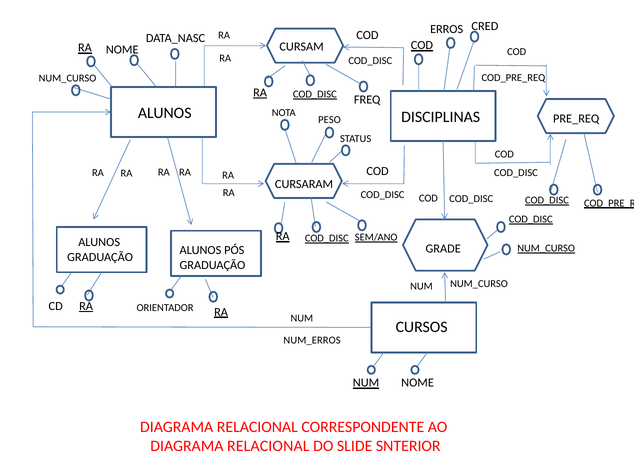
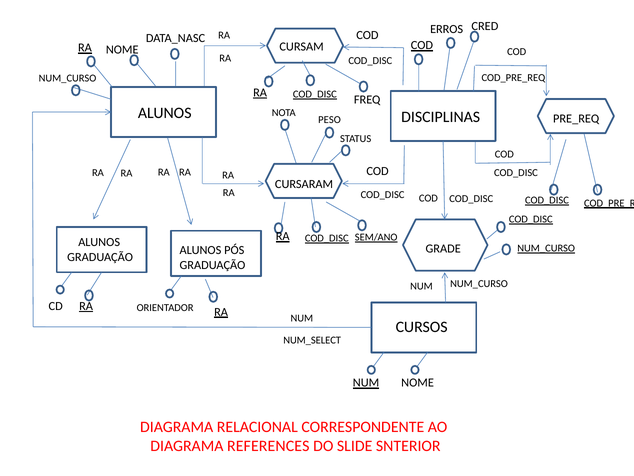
NUM_ERROS: NUM_ERROS -> NUM_SELECT (312, 340)
RELACIONAL: RELACIONAL -> REFERENCES (268, 446)
